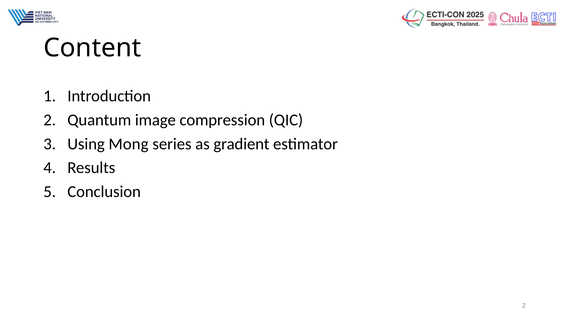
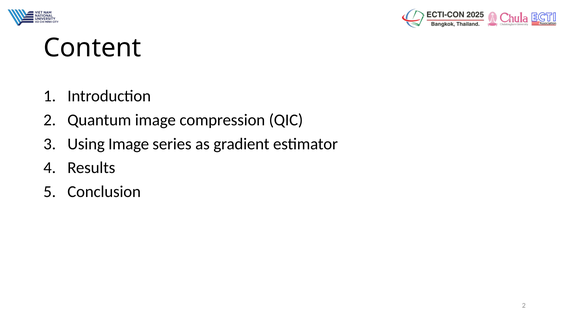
Using Mong: Mong -> Image (129, 144)
